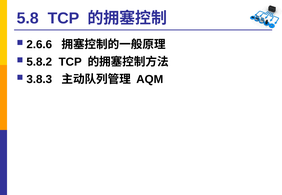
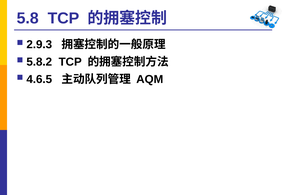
2.6.6: 2.6.6 -> 2.9.3 (39, 45)
3.8.3: 3.8.3 -> 4.6.5 (39, 79)
